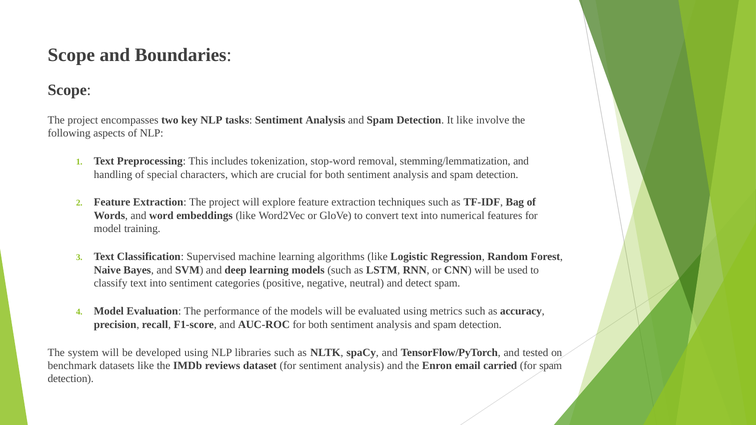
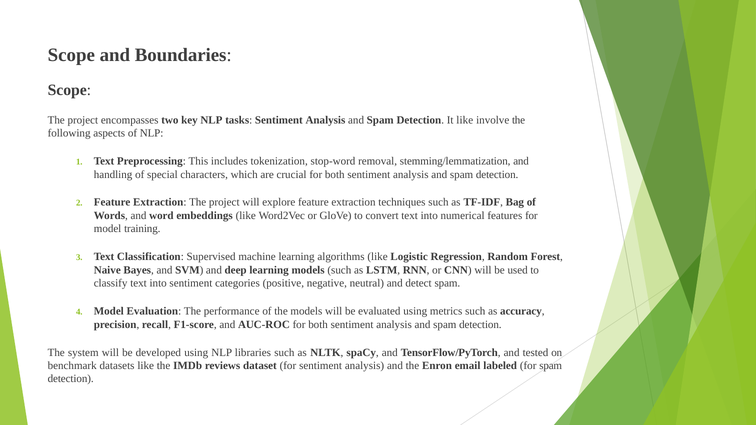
carried: carried -> labeled (500, 366)
